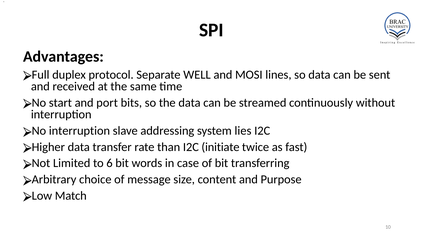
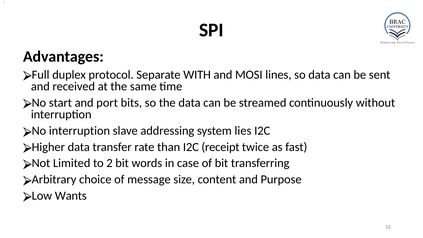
WELL: WELL -> WITH (197, 75)
initiate: initiate -> receipt (220, 147)
6: 6 -> 2 (109, 163)
Match: Match -> Wants (71, 196)
